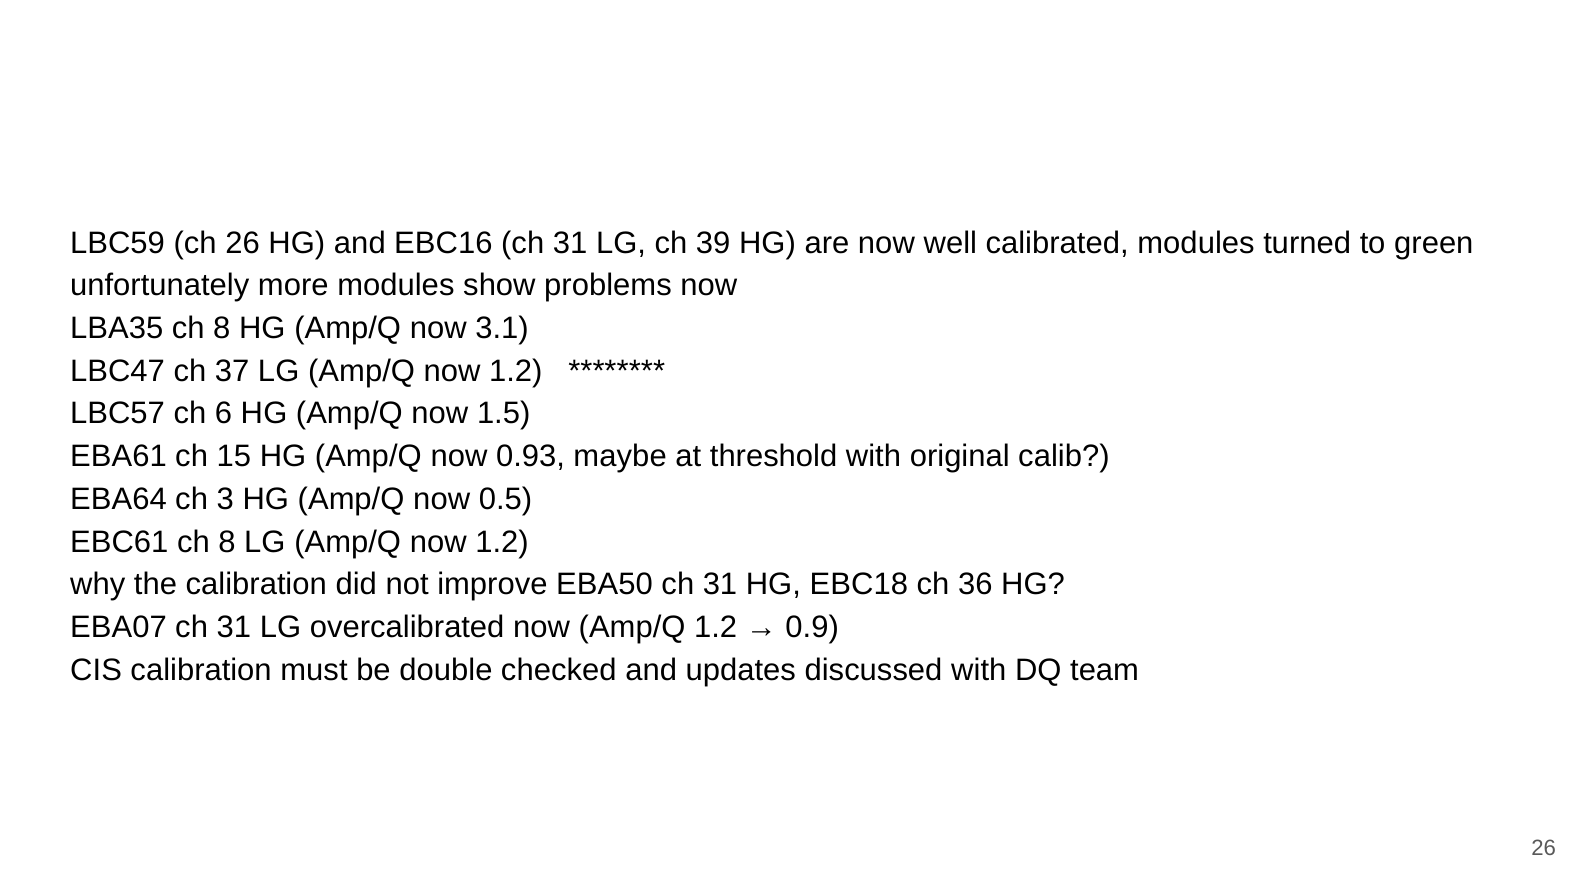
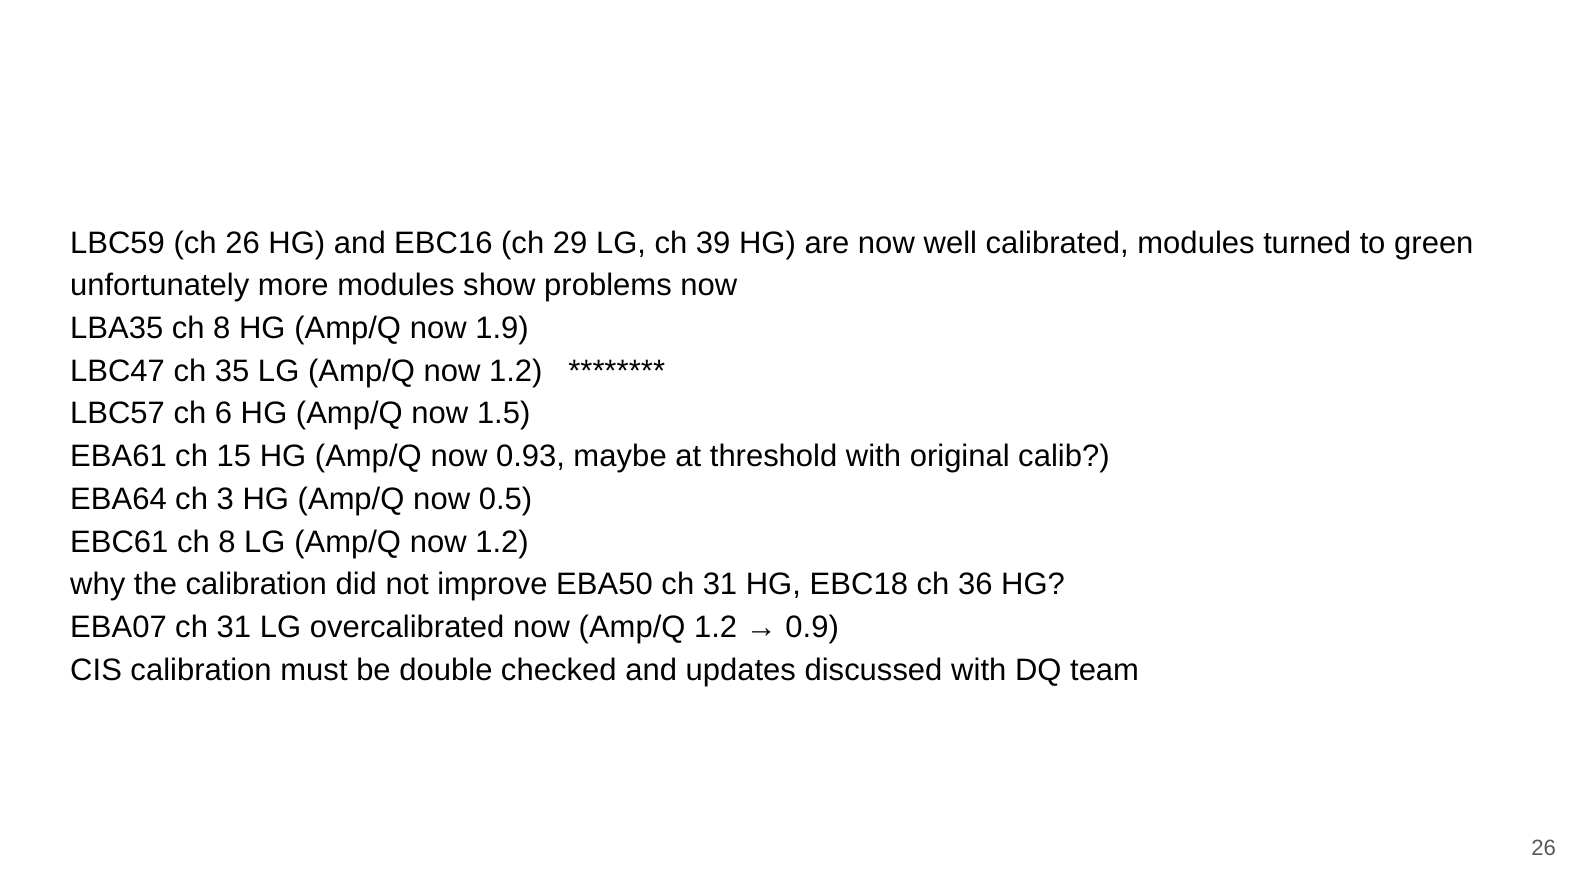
EBC16 ch 31: 31 -> 29 (570, 243)
3.1: 3.1 -> 1.9 (502, 328)
37: 37 -> 35 (232, 371)
